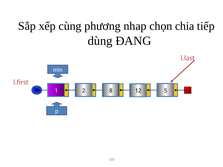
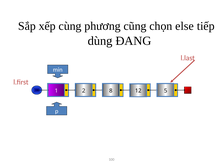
nhap: nhap -> cũng (135, 26)
chia: chia -> else (185, 26)
